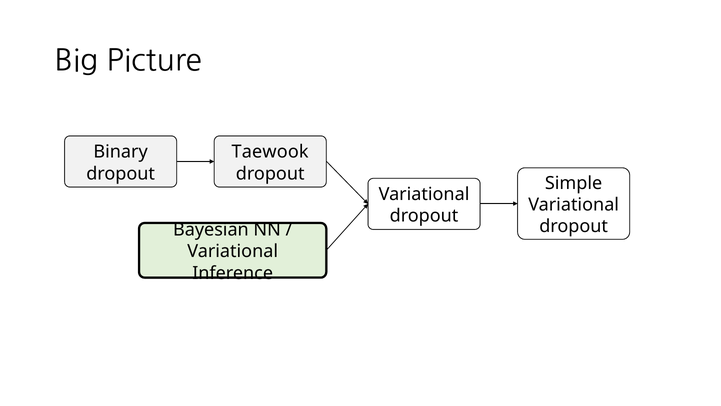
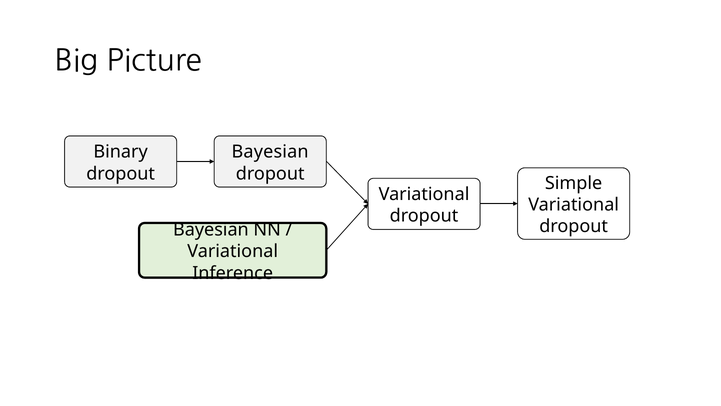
Taewook: Taewook -> Bayesian (270, 152)
